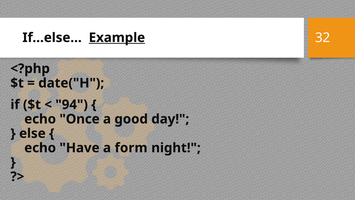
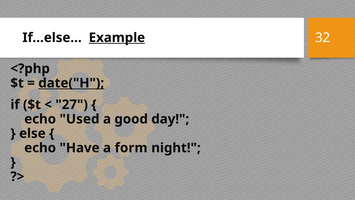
date("H underline: none -> present (71, 83)
94: 94 -> 27 (72, 104)
Once: Once -> Used (79, 119)
